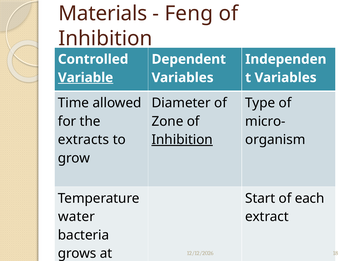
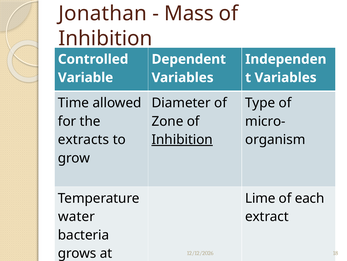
Materials: Materials -> Jonathan (103, 14)
Feng: Feng -> Mass (189, 14)
Variable underline: present -> none (86, 77)
Start: Start -> Lime (260, 198)
